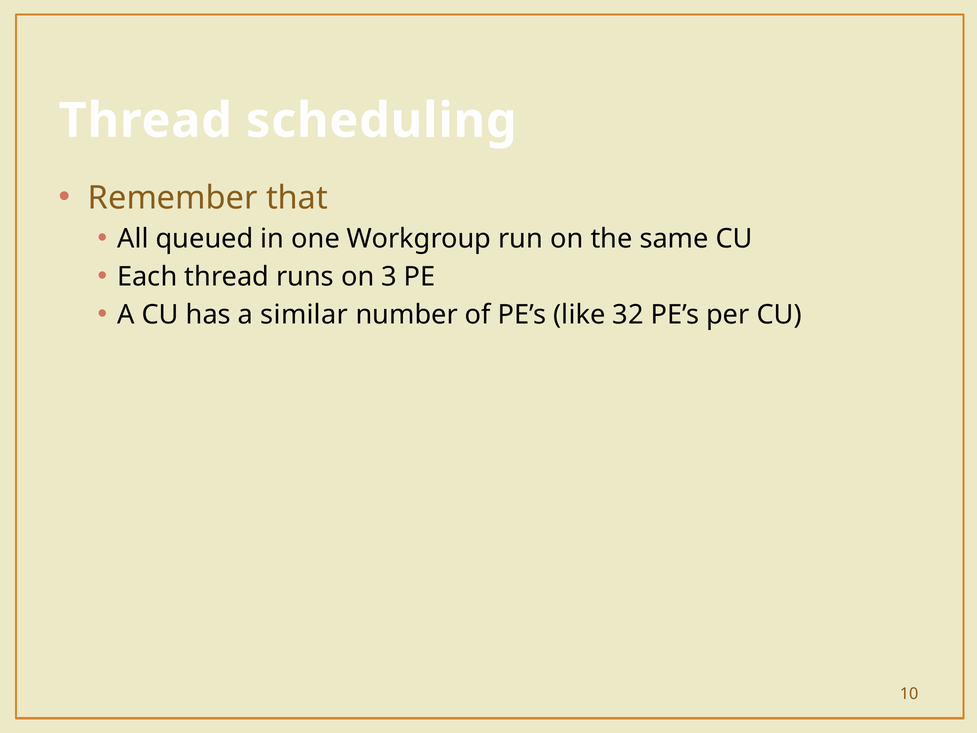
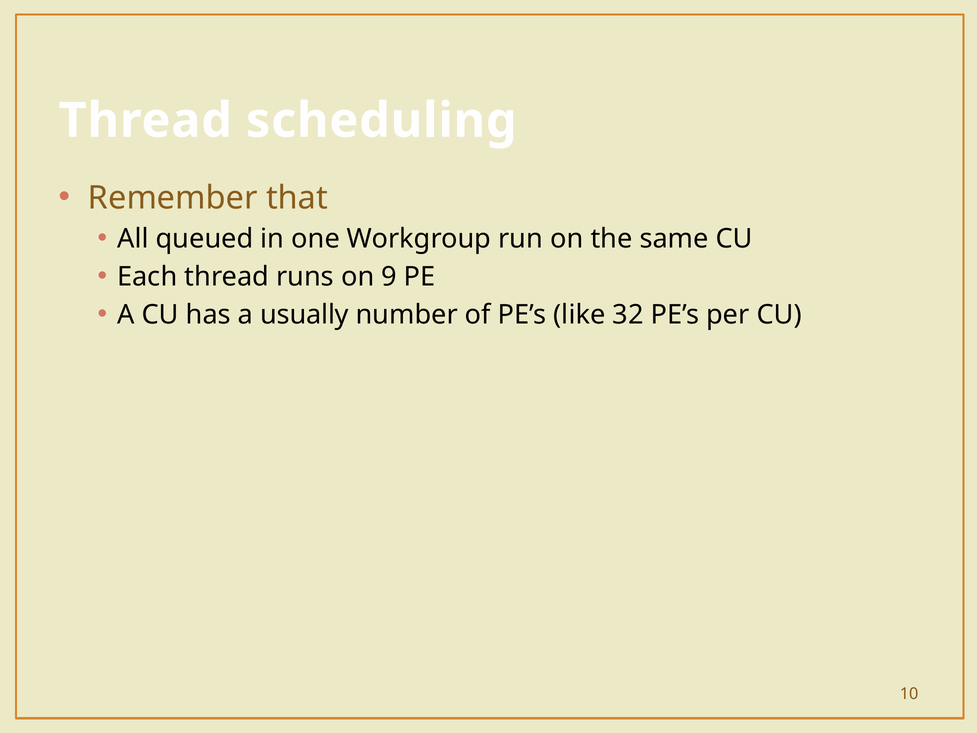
3: 3 -> 9 (389, 277)
similar: similar -> usually (304, 315)
